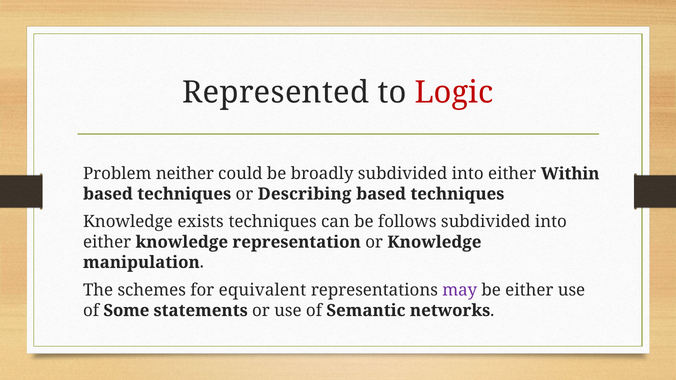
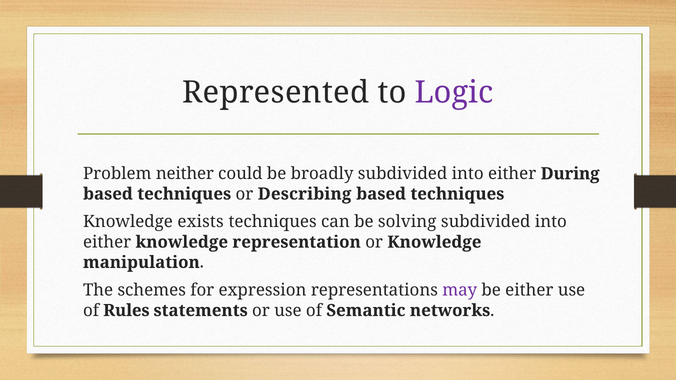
Logic colour: red -> purple (454, 93)
Within: Within -> During (570, 174)
follows: follows -> solving (407, 222)
equivalent: equivalent -> expression (263, 290)
Some: Some -> Rules (126, 311)
